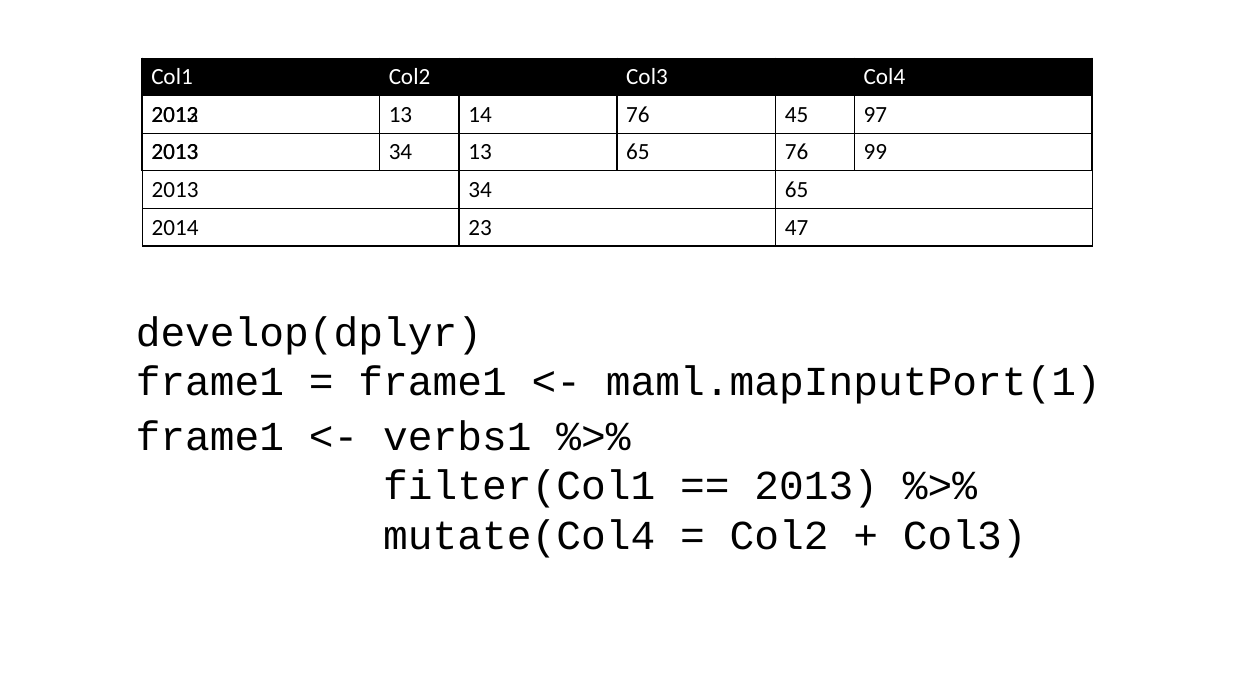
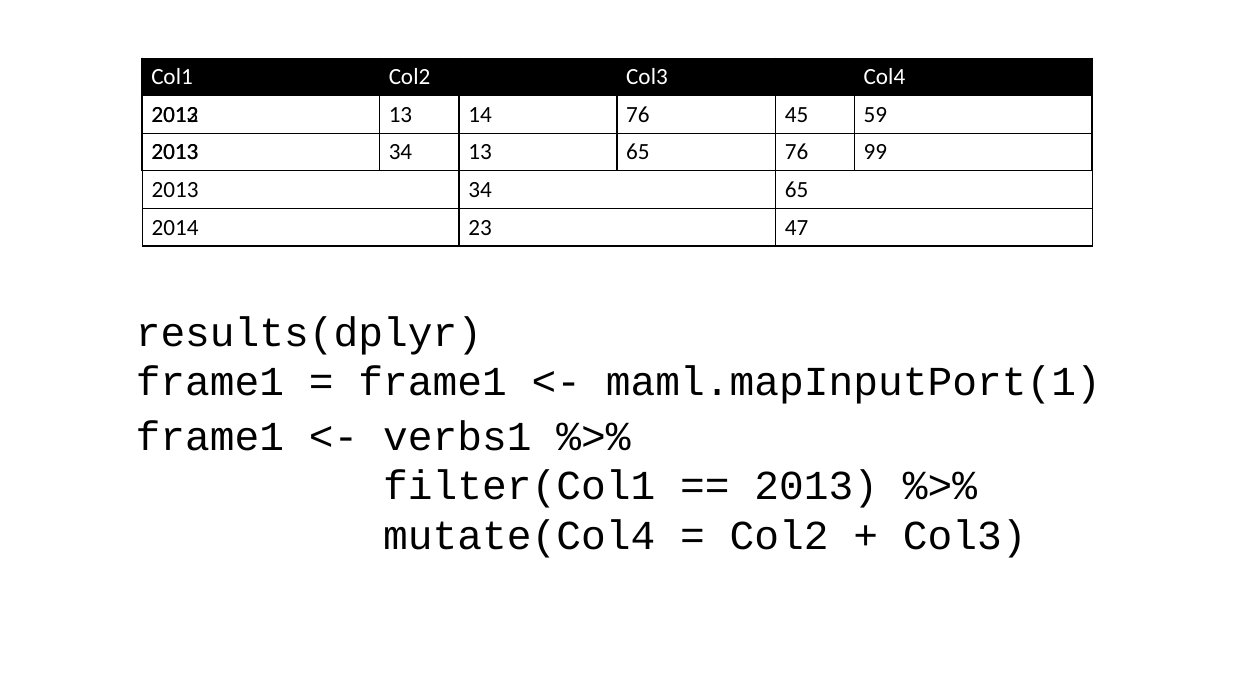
97: 97 -> 59 (875, 115)
develop(dplyr: develop(dplyr -> results(dplyr (309, 333)
